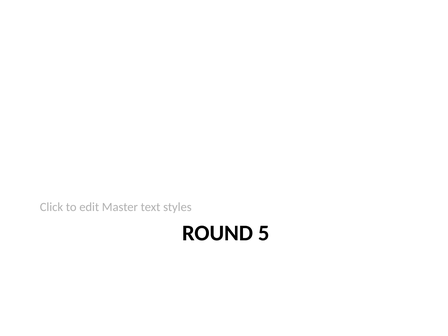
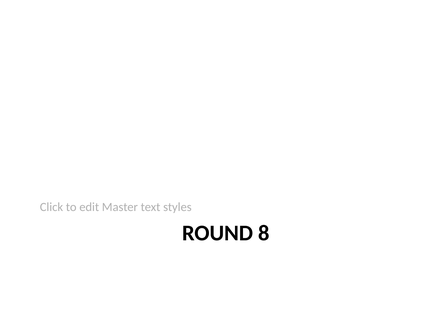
5: 5 -> 8 (264, 233)
